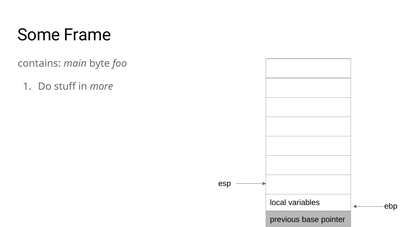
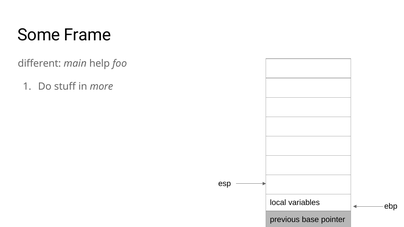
contains: contains -> different (39, 64)
byte: byte -> help (100, 64)
